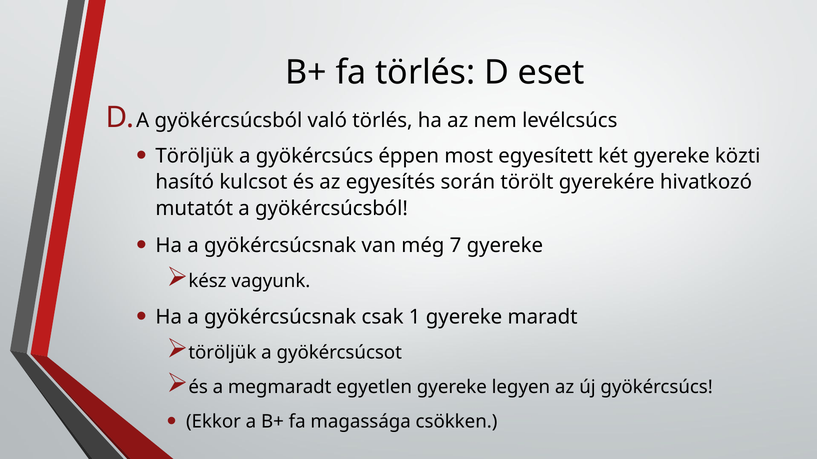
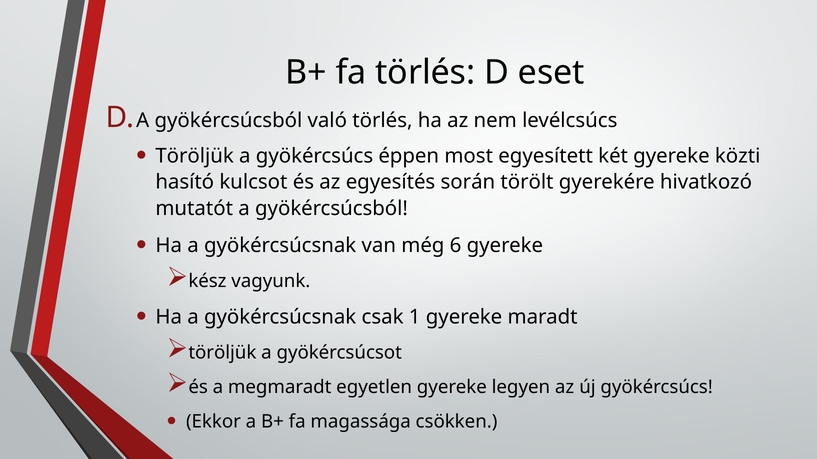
7: 7 -> 6 (456, 246)
